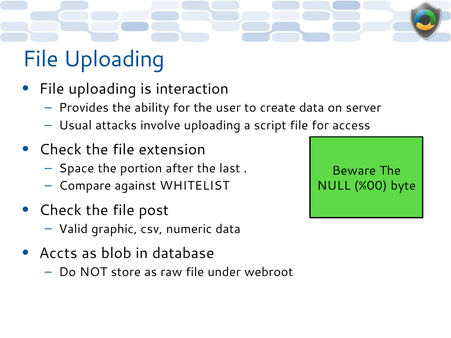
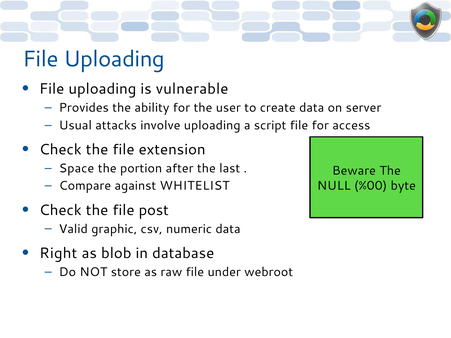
interaction: interaction -> vulnerable (192, 89)
Accts: Accts -> Right (58, 253)
